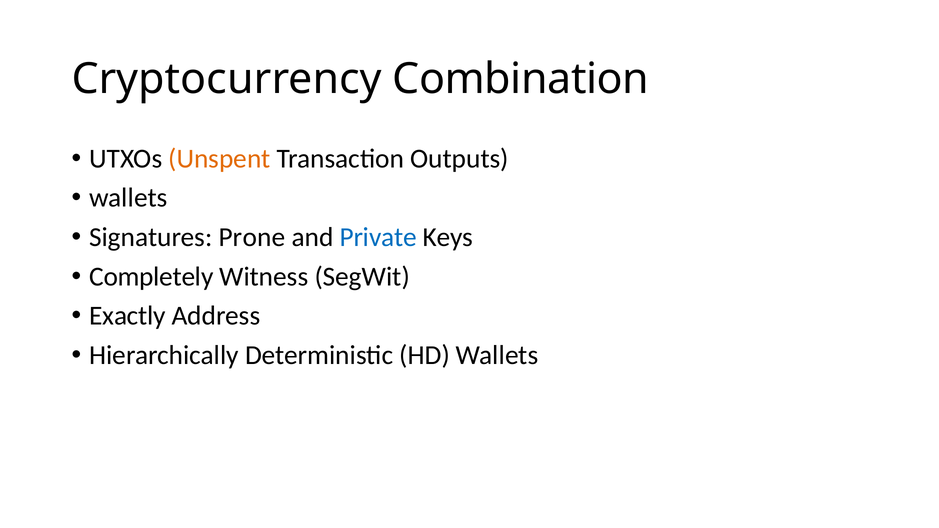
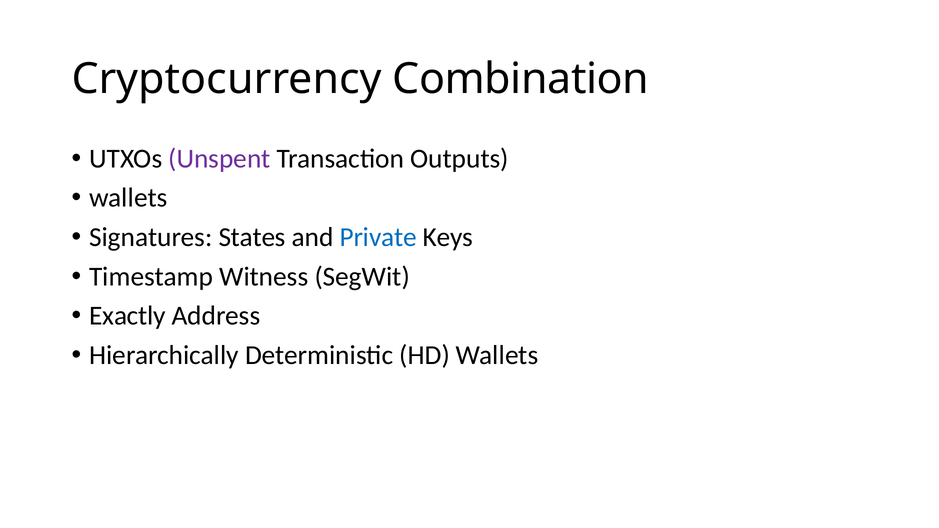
Unspent colour: orange -> purple (219, 159)
Prone: Prone -> States (252, 237)
Completely: Completely -> Timestamp (151, 277)
